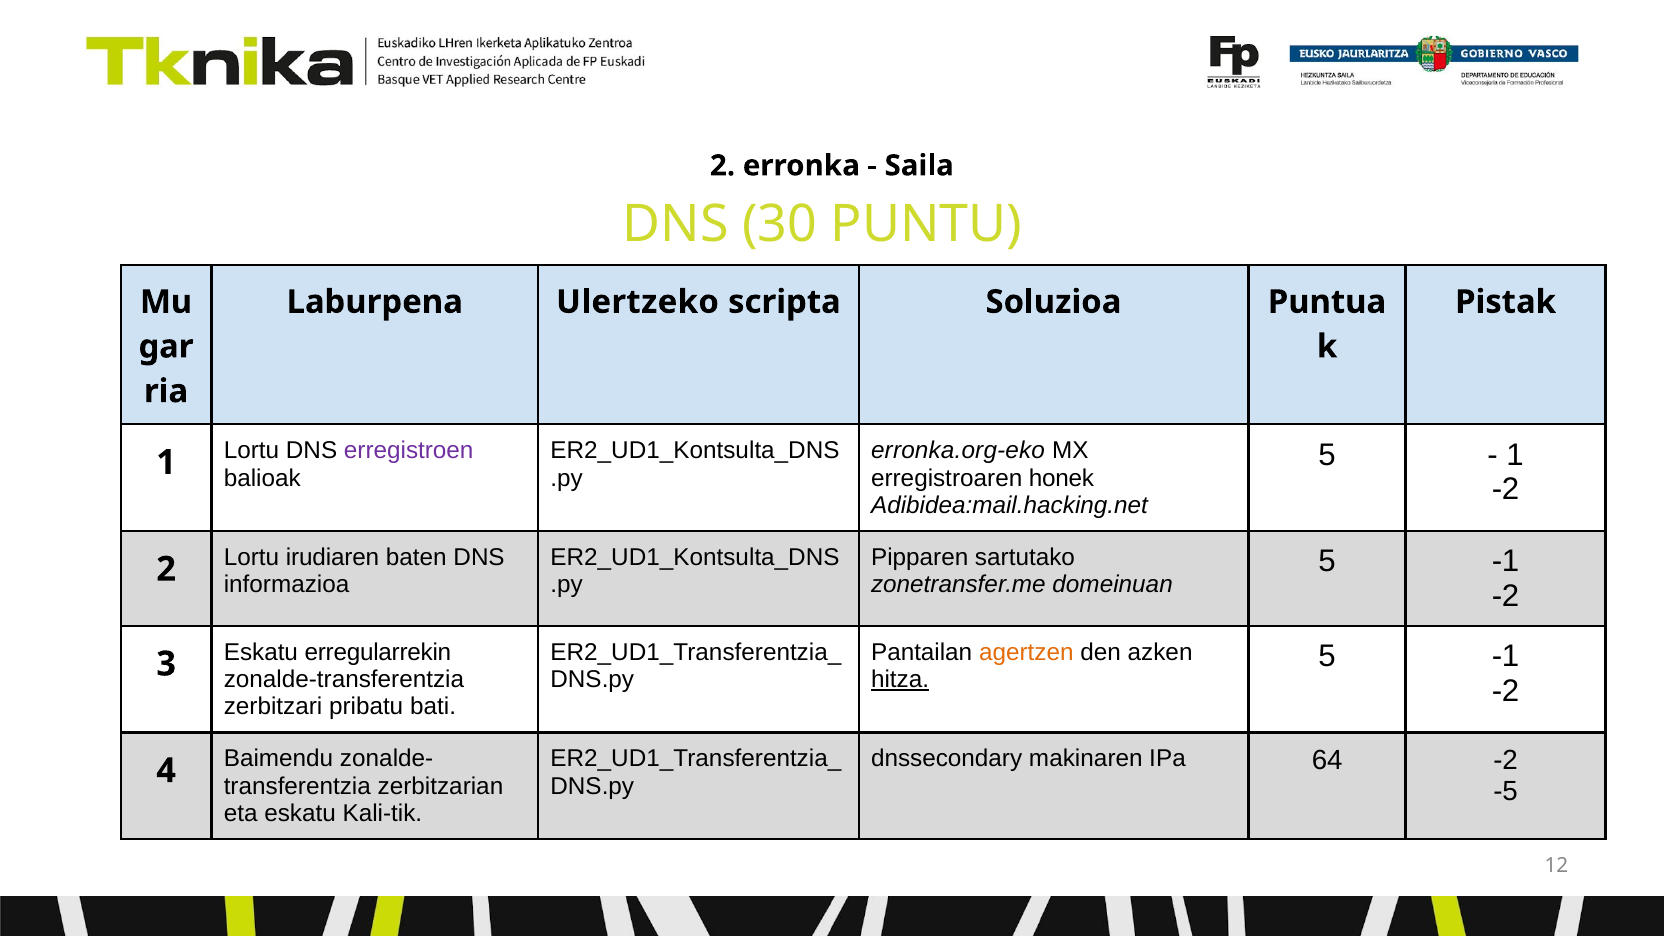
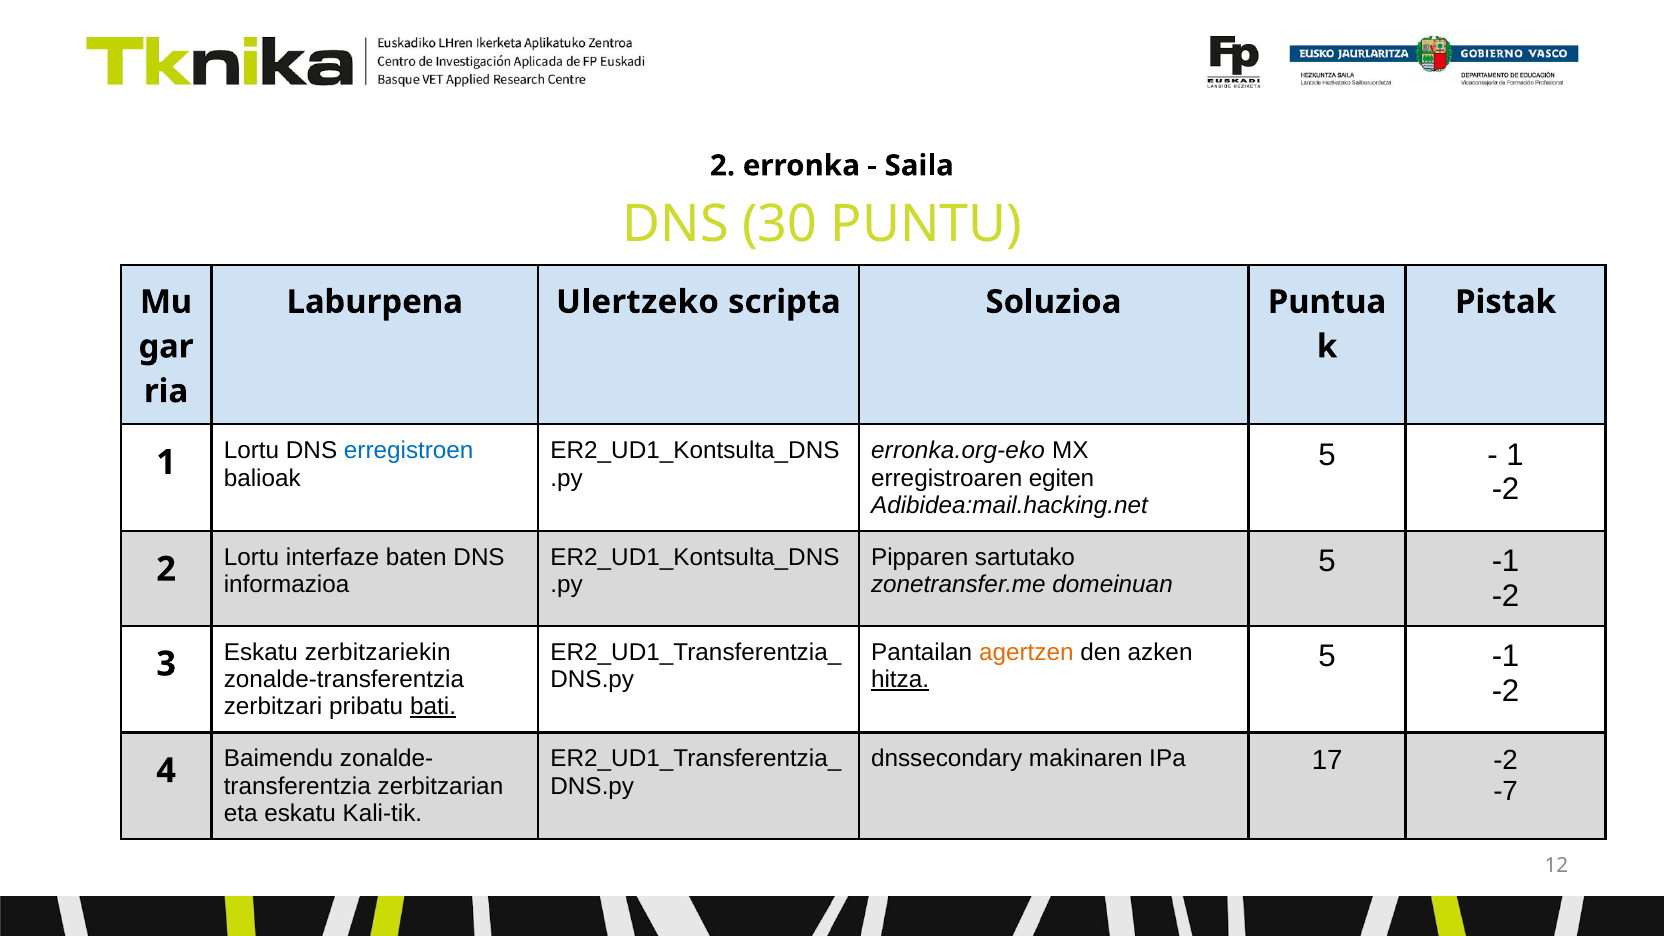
erregistroen colour: purple -> blue (409, 451)
honek: honek -> egiten (1061, 478)
irudiaren: irudiaren -> interfaze (332, 558)
erregularrekin: erregularrekin -> zerbitzariekin (378, 652)
bati underline: none -> present (433, 707)
64: 64 -> 17 (1327, 761)
-5: -5 -> -7 (1506, 792)
